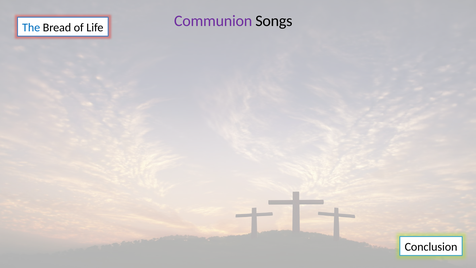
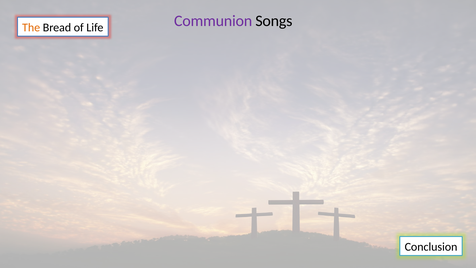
The colour: blue -> orange (31, 28)
